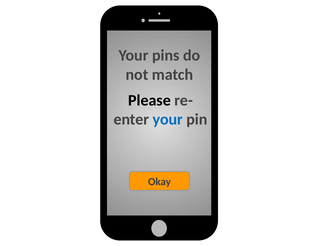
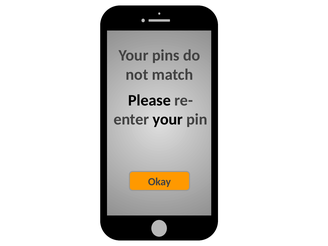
your colour: blue -> black (168, 119)
